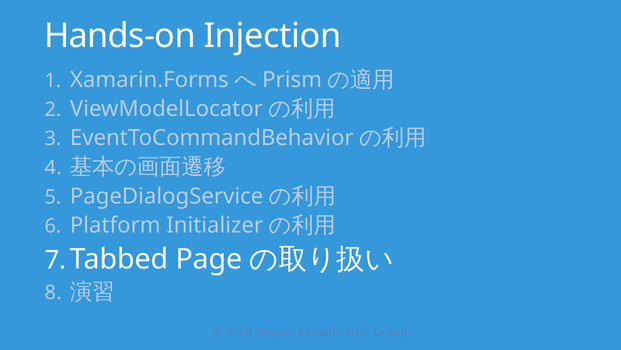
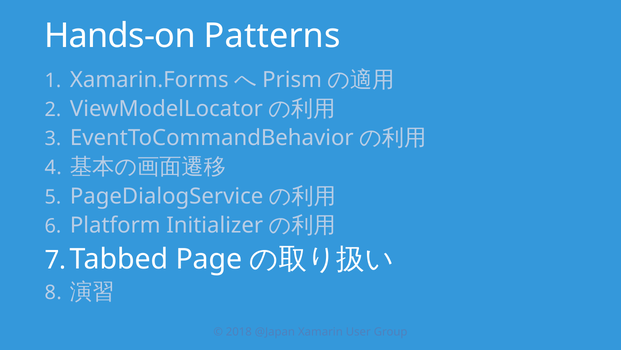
Injection: Injection -> Patterns (272, 36)
